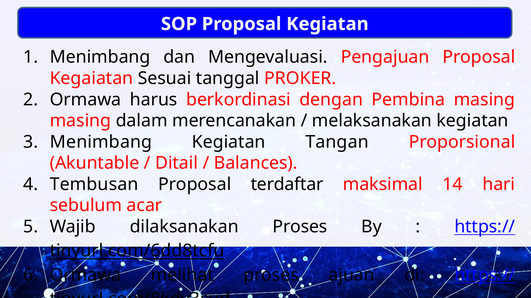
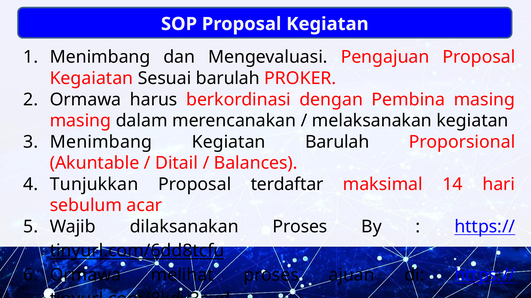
Sesuai tanggal: tanggal -> barulah (228, 79)
Kegiatan Tangan: Tangan -> Barulah (337, 142)
Tembusan: Tembusan -> Tunjukkan (94, 185)
